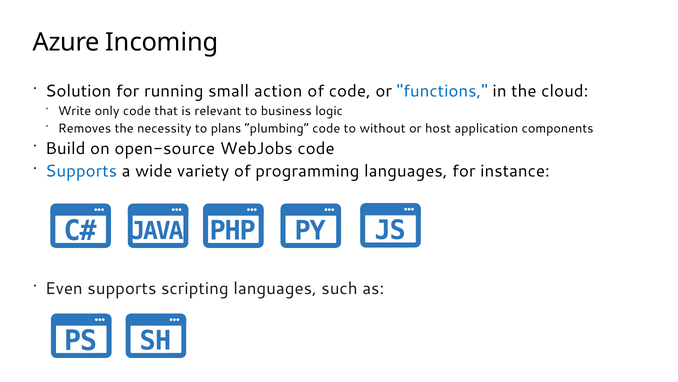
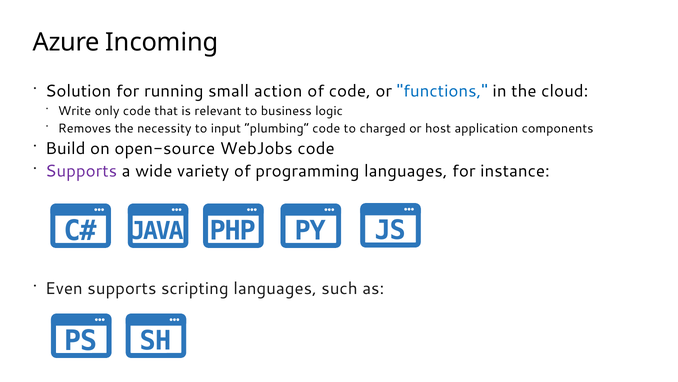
plans: plans -> input (226, 128)
without: without -> charged (383, 128)
Supports colour: blue -> purple (81, 171)
